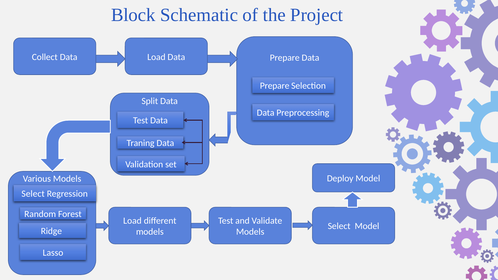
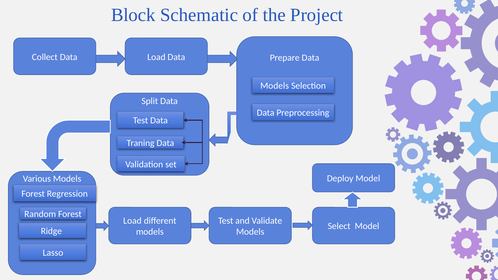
Prepare: Prepare -> Models (275, 86)
Select: Select -> Forest (33, 194)
